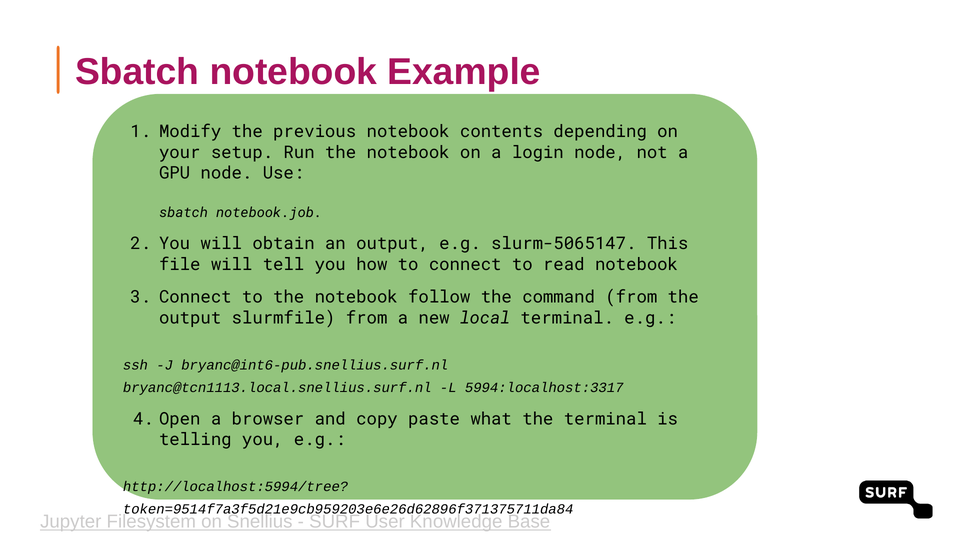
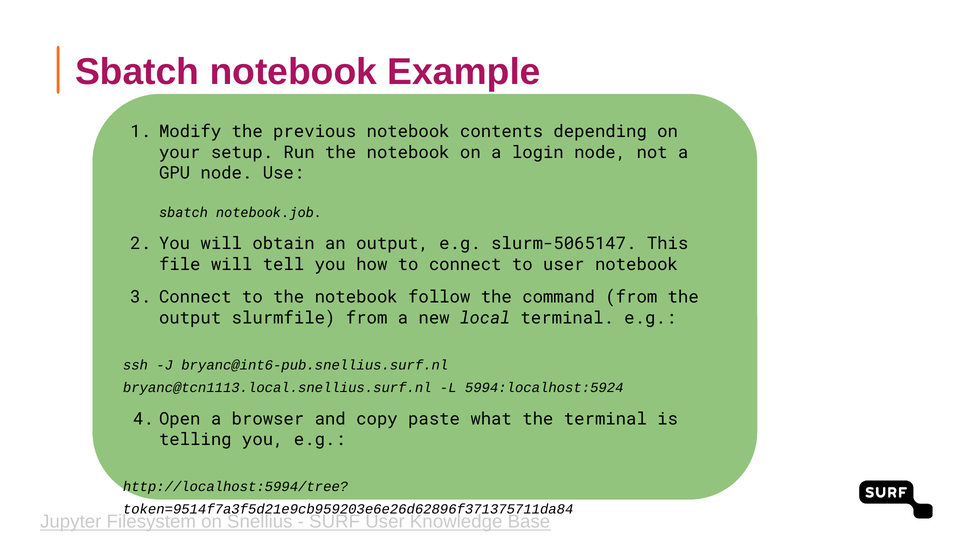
to read: read -> user (564, 264)
5994:localhost:3317: 5994:localhost:3317 -> 5994:localhost:5924 (544, 388)
